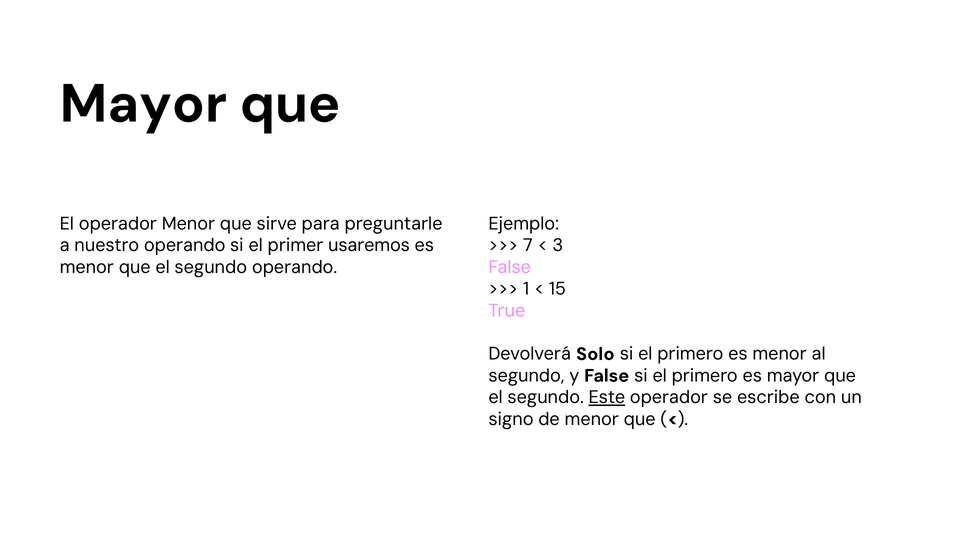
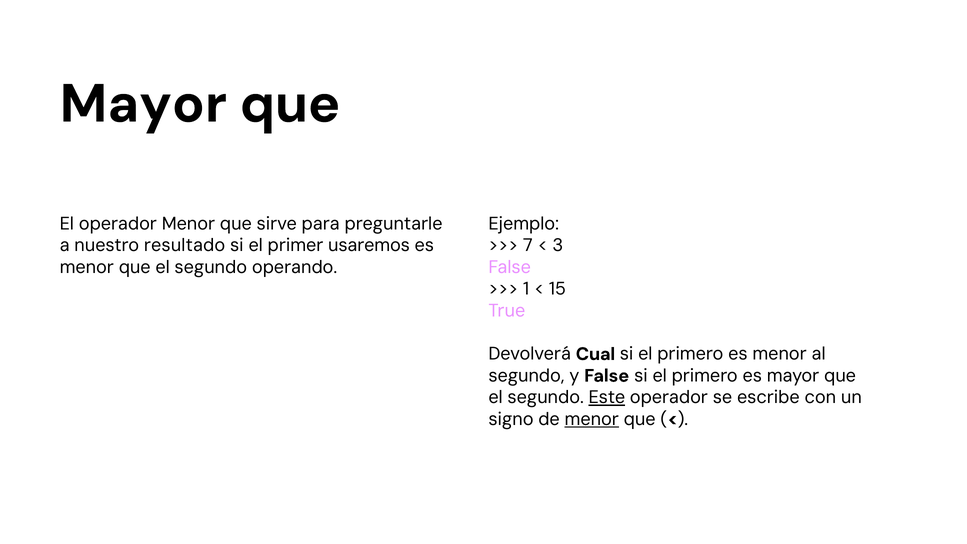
nuestro operando: operando -> resultado (185, 245)
Solo: Solo -> Cual (596, 354)
menor underline: none -> present (592, 419)
